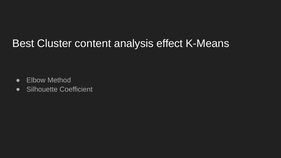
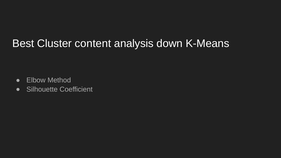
effect: effect -> down (170, 44)
